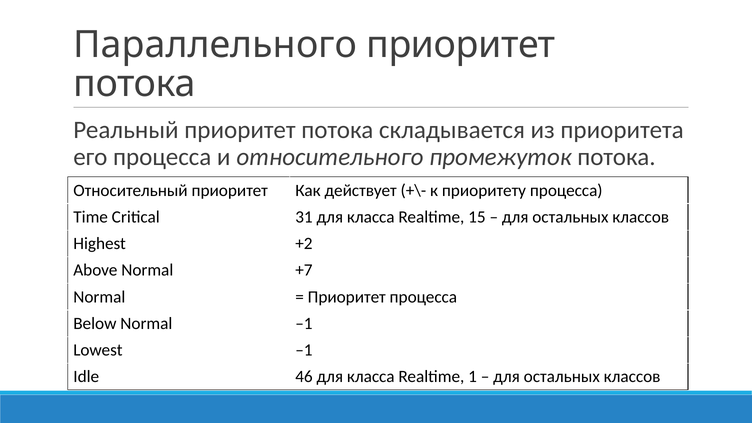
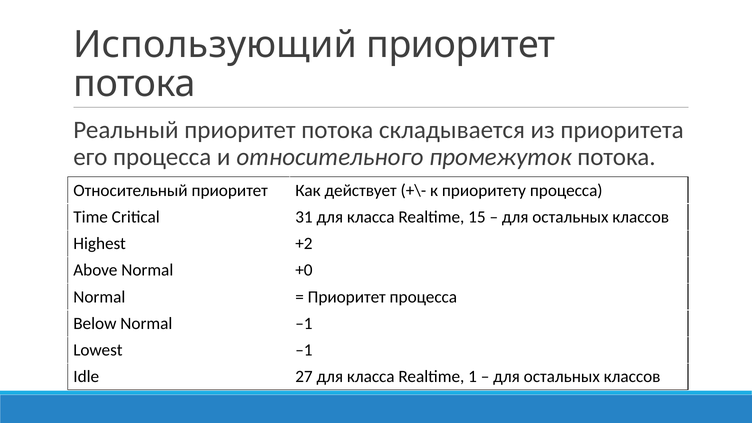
Параллельного: Параллельного -> Использующий (215, 45)
+7: +7 -> +0 (304, 270)
46: 46 -> 27 (304, 377)
